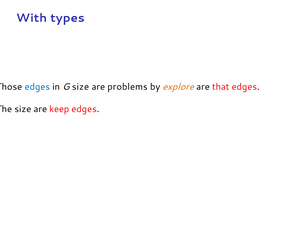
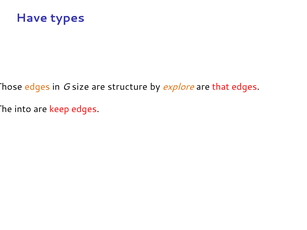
With: With -> Have (32, 18)
edges colour: blue -> orange (37, 87)
problems: problems -> structure (127, 87)
size: size -> into (23, 109)
